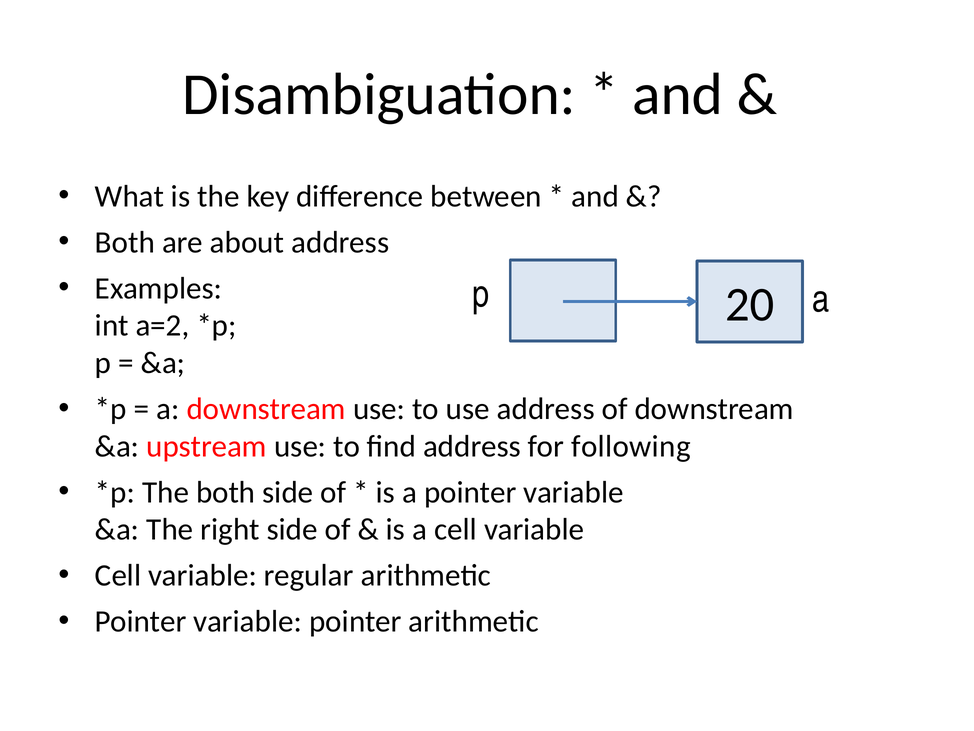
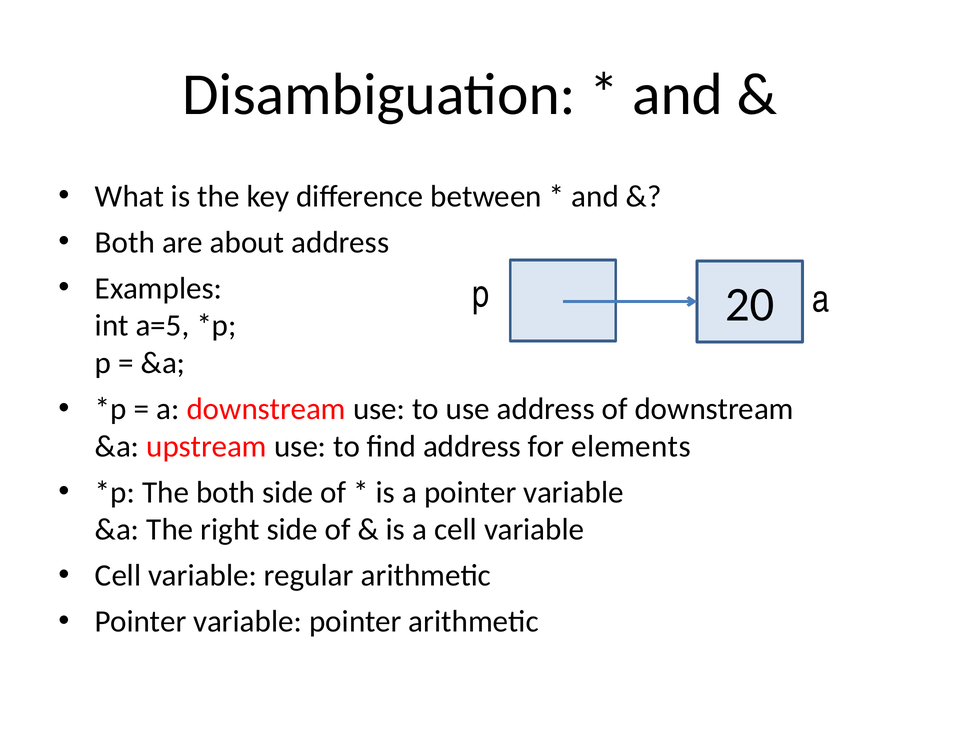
a=2: a=2 -> a=5 (162, 325)
following: following -> elements (631, 446)
